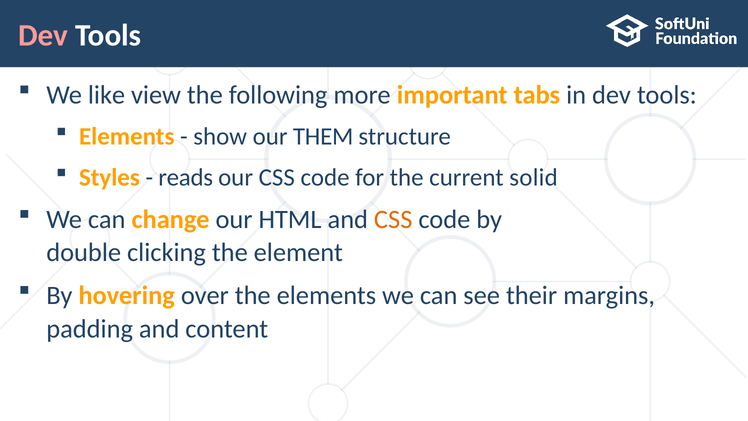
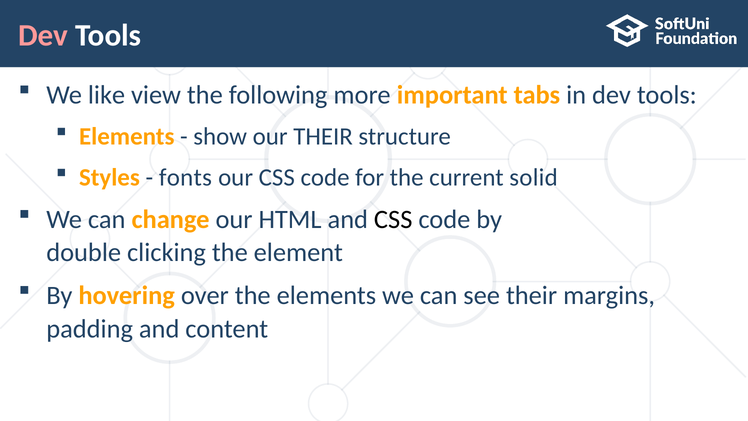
our THEM: THEM -> THEIR (323, 137)
reads: reads -> fonts (185, 177)
CSS colour: orange -> black (393, 219)
